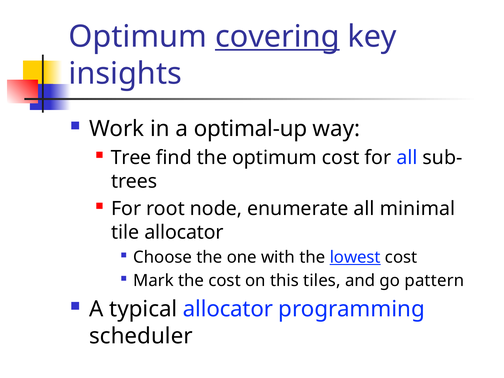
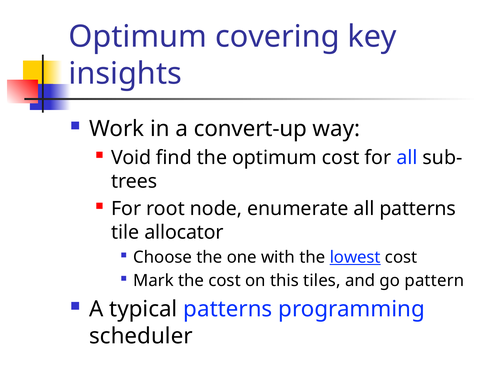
covering underline: present -> none (277, 37)
optimal-up: optimal-up -> convert-up (250, 129)
Tree: Tree -> Void (131, 158)
all minimal: minimal -> patterns (418, 209)
typical allocator: allocator -> patterns (228, 309)
